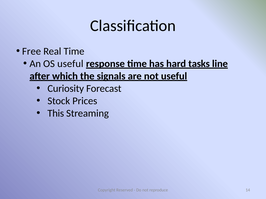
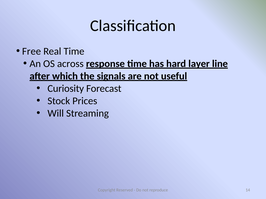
OS useful: useful -> across (70, 64)
tasks: tasks -> layer (199, 64)
This: This -> Will (56, 114)
